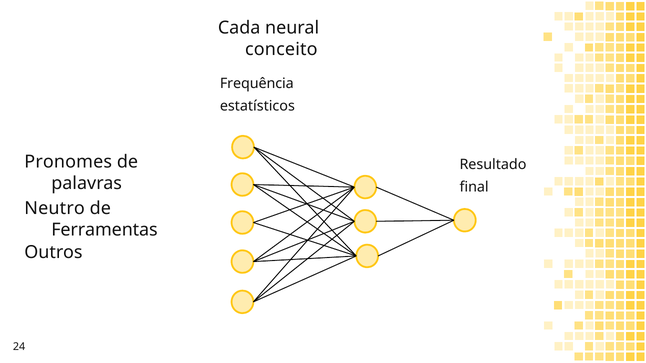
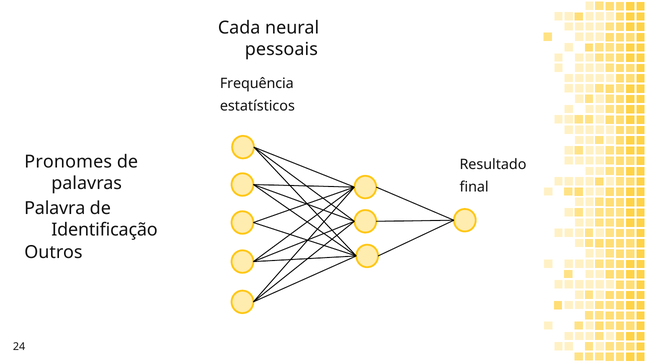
conceito: conceito -> pessoais (281, 49)
Neutro: Neutro -> Palavra (55, 209)
Ferramentas: Ferramentas -> Identificação (105, 230)
